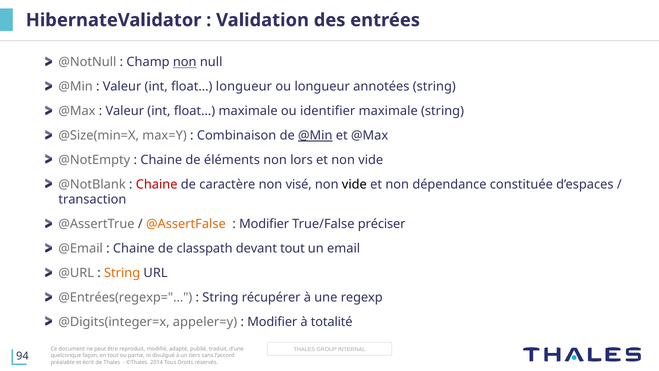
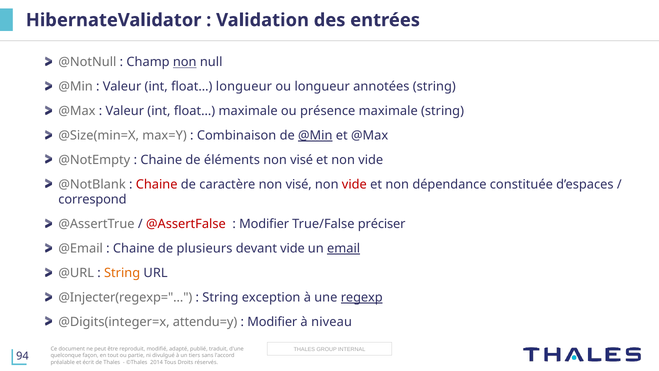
identifier: identifier -> présence (328, 111)
lors: lors -> visé (302, 160)
vide colour: black -> red (354, 184)
transaction: transaction -> correspond (92, 200)
@AssertFalse colour: orange -> red (186, 224)
classpath: classpath -> plusieurs (204, 248)
devant tout: tout -> vide (293, 248)
email underline: none -> present (344, 248)
@Entrées(regexp="…: @Entrées(regexp="… -> @Injecter(regexp="… (125, 297)
récupérer: récupérer -> exception (271, 297)
regexp underline: none -> present (362, 297)
appeler=y: appeler=y -> attendu=y (205, 322)
totalité: totalité -> niveau (332, 322)
